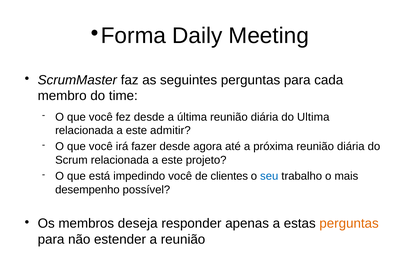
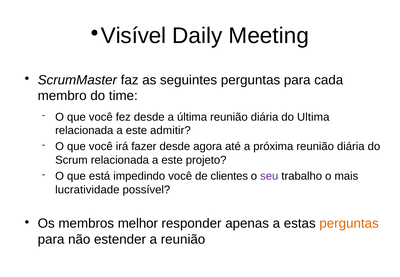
Forma: Forma -> Visível (134, 36)
seu colour: blue -> purple (269, 176)
desempenho: desempenho -> lucratividade (87, 190)
deseja: deseja -> melhor (138, 224)
